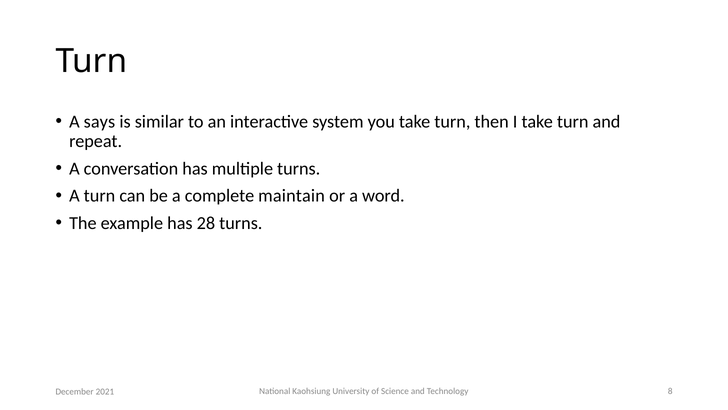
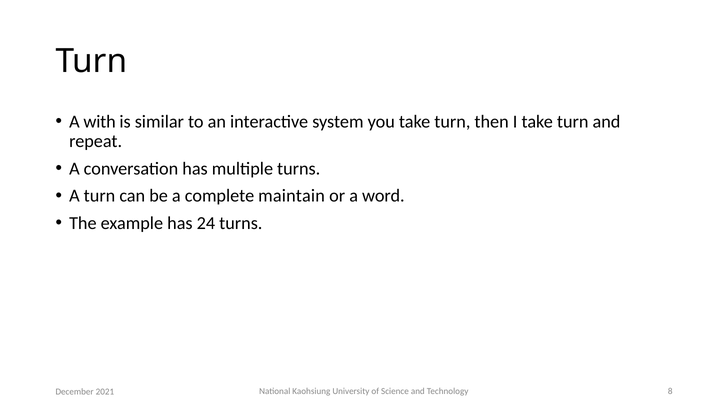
says: says -> with (100, 121)
28: 28 -> 24 (206, 223)
